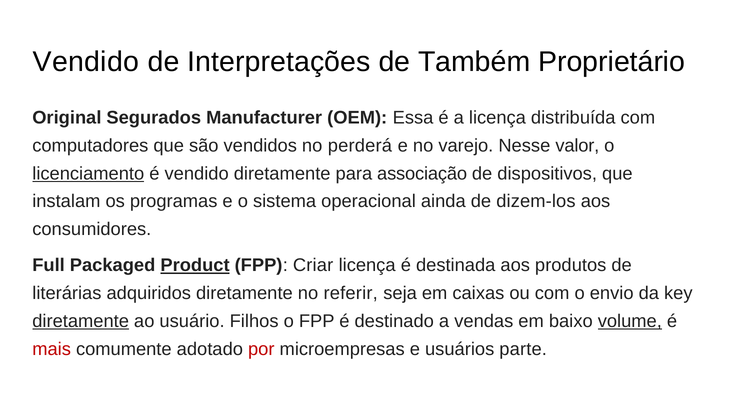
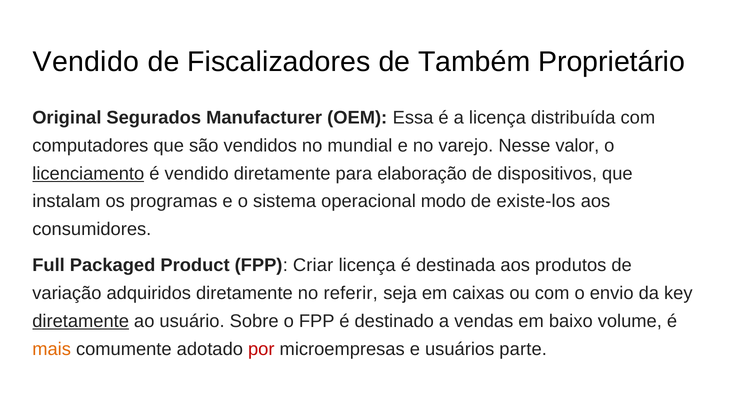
Interpretações: Interpretações -> Fiscalizadores (279, 62)
perderá: perderá -> mundial (360, 146)
associação: associação -> elaboração (422, 174)
ainda: ainda -> modo (443, 202)
dizem-los: dizem-los -> existe-los (536, 202)
Product underline: present -> none (195, 266)
literárias: literárias -> variação (67, 293)
Filhos: Filhos -> Sobre (254, 321)
volume underline: present -> none (630, 321)
mais colour: red -> orange (52, 349)
